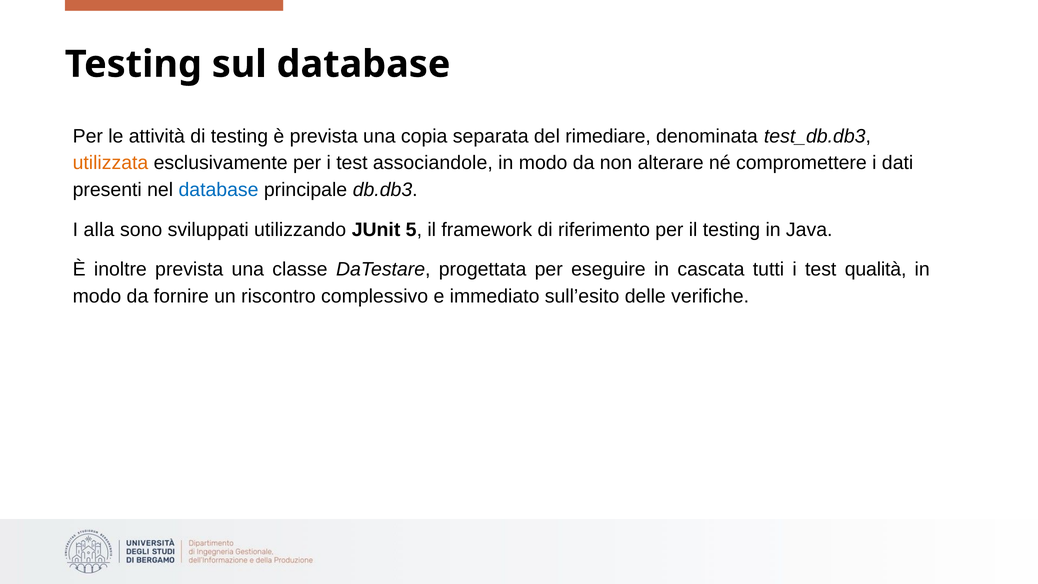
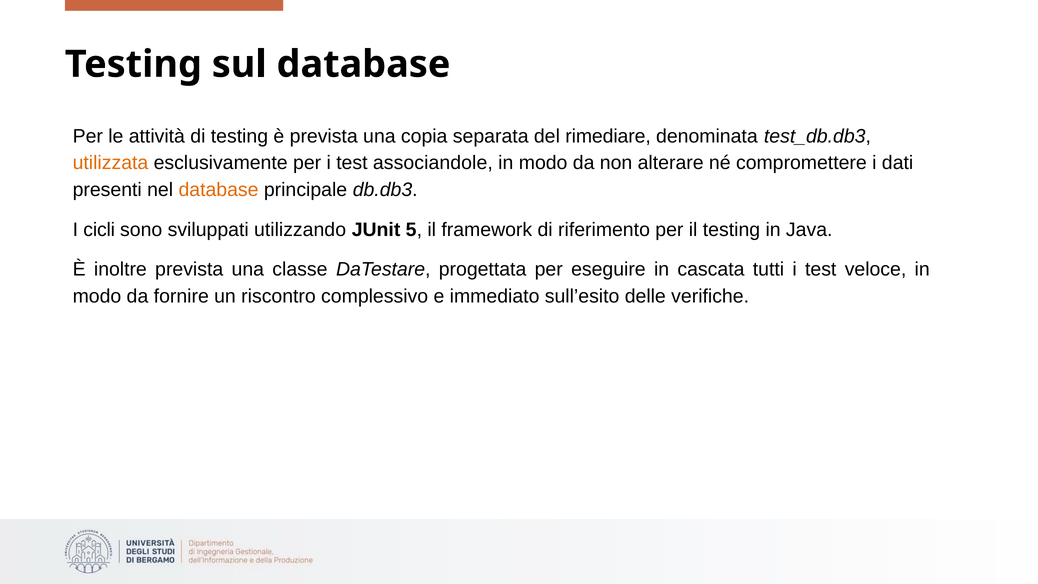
database colour: blue -> orange (219, 190)
alla: alla -> cicli (99, 230)
qualità: qualità -> veloce (876, 269)
